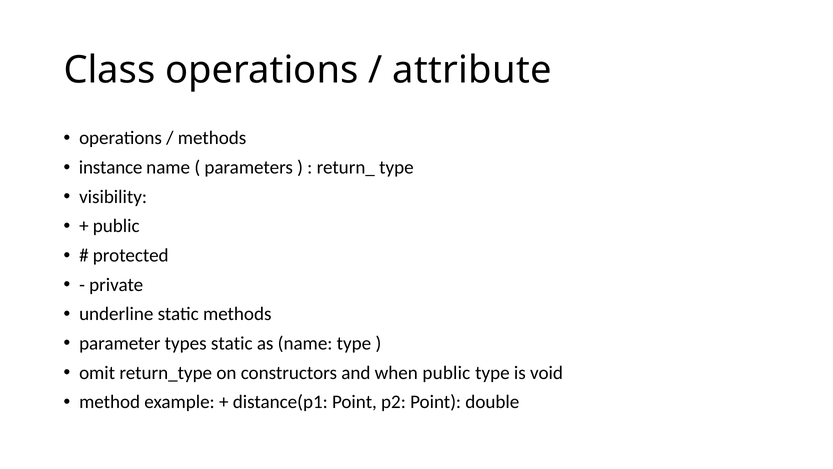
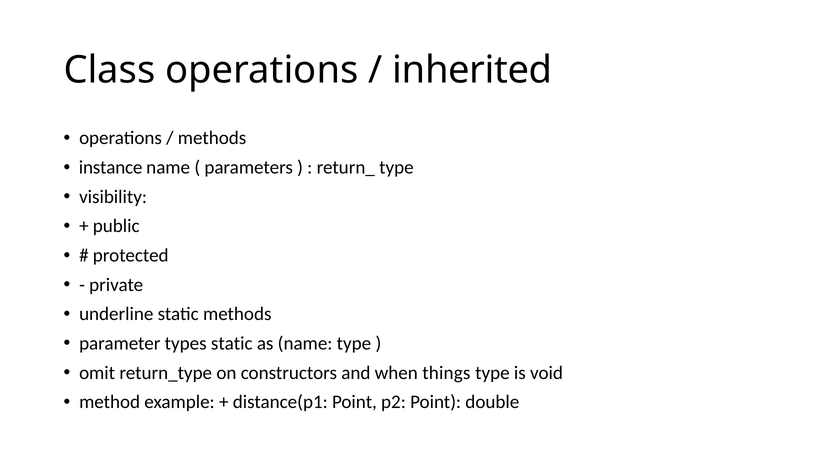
attribute: attribute -> inherited (472, 70)
when public: public -> things (446, 372)
